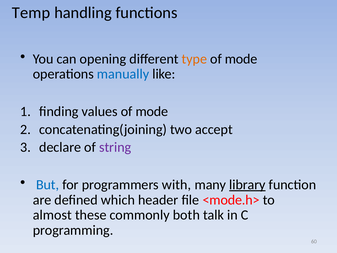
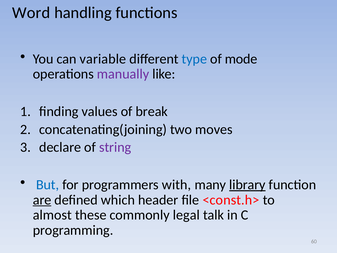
Temp: Temp -> Word (31, 13)
opening: opening -> variable (103, 59)
type colour: orange -> blue (194, 59)
manually colour: blue -> purple (123, 74)
mode: mode -> break (152, 111)
accept: accept -> moves (214, 129)
are underline: none -> present (42, 200)
<mode.h>: <mode.h> -> <const.h> (231, 200)
both: both -> legal (186, 215)
